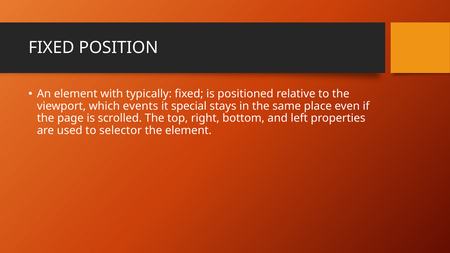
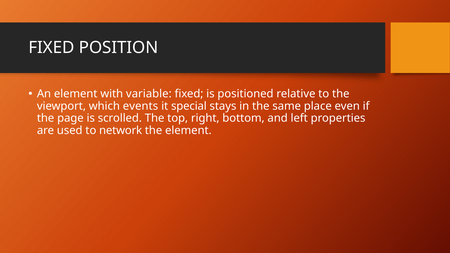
typically: typically -> variable (149, 94)
selector: selector -> network (121, 130)
